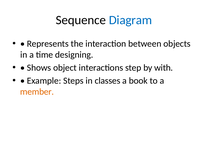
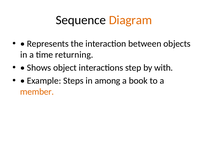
Diagram colour: blue -> orange (130, 20)
designing: designing -> returning (74, 55)
classes: classes -> among (107, 81)
